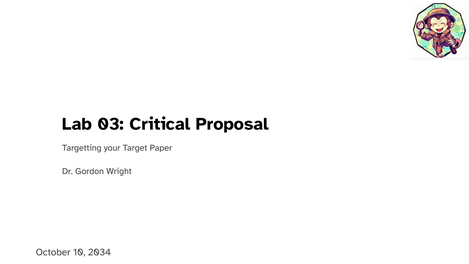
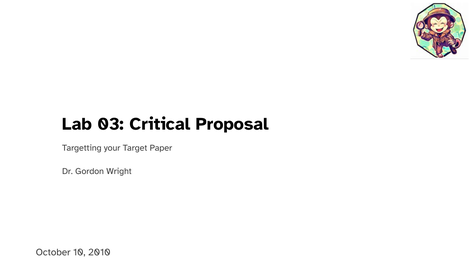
2034: 2034 -> 2010 (99, 252)
